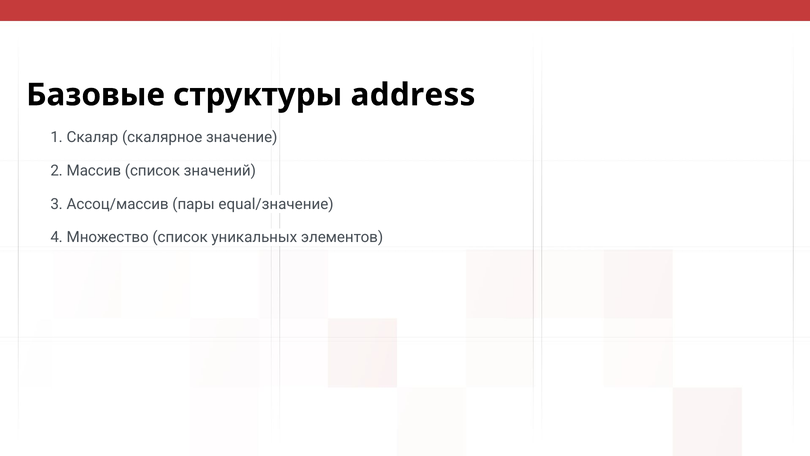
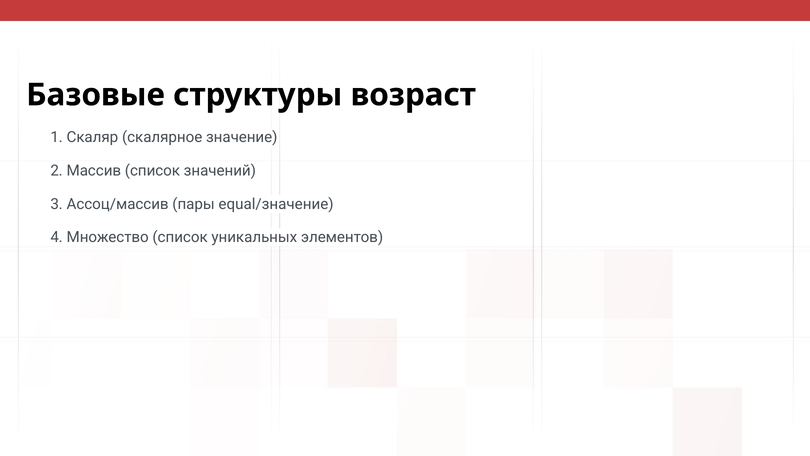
address: address -> возраст (413, 95)
